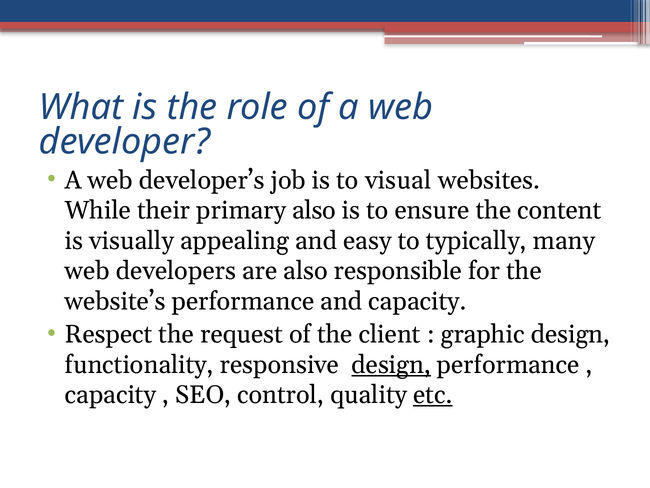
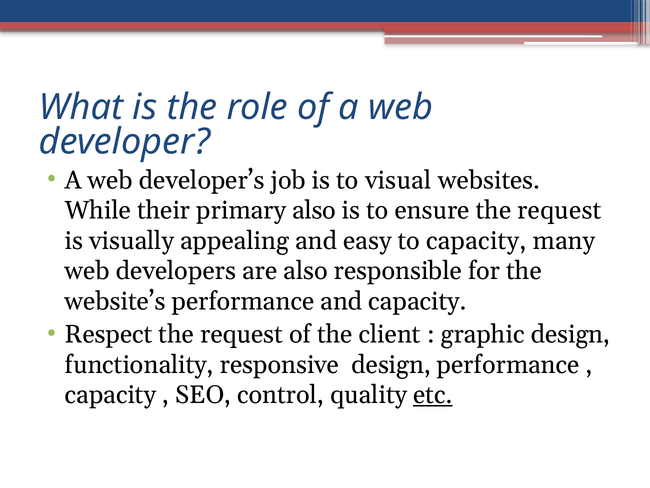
ensure the content: content -> request (559, 210)
to typically: typically -> capacity (476, 241)
design underline: present -> none (391, 364)
